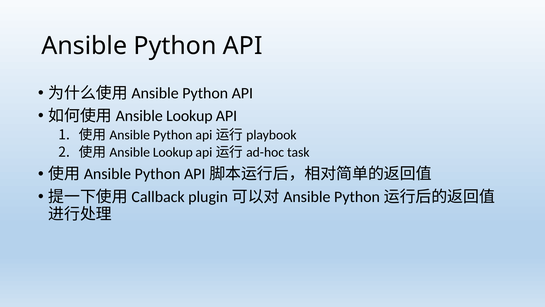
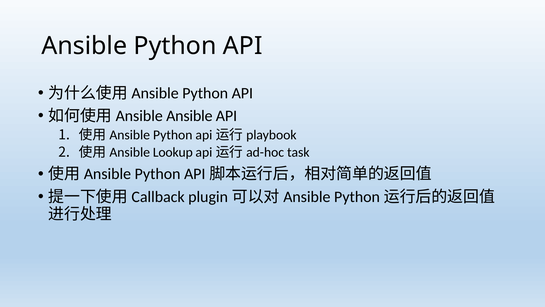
Lookup: Lookup -> Ansible (189, 116)
